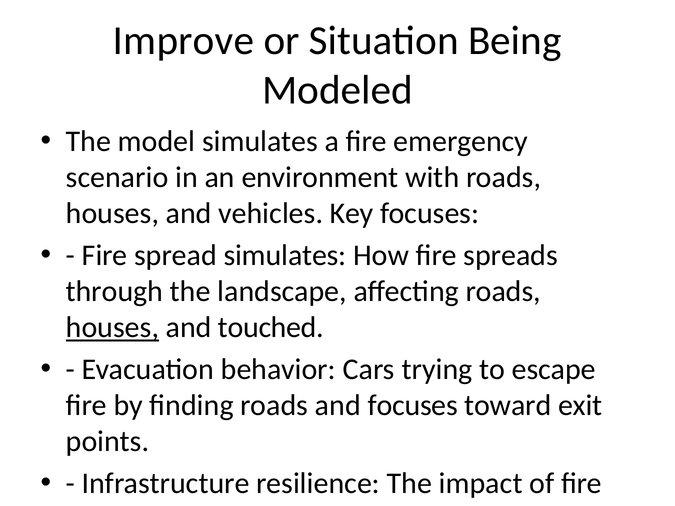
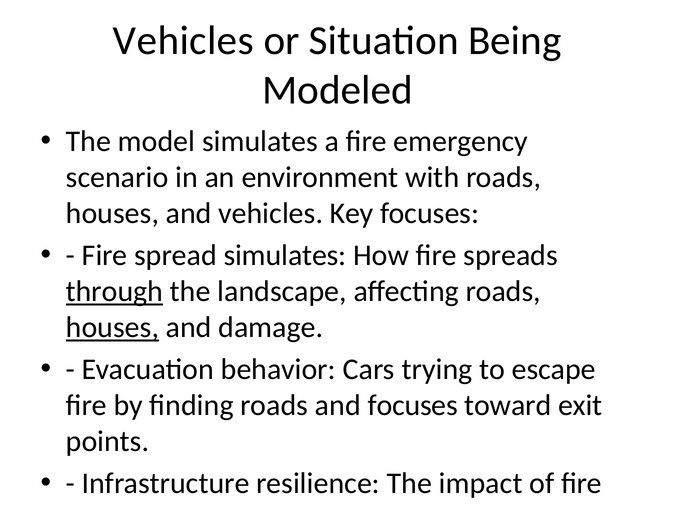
Improve: Improve -> Vehicles (183, 41)
through underline: none -> present (114, 292)
touched: touched -> damage (271, 328)
